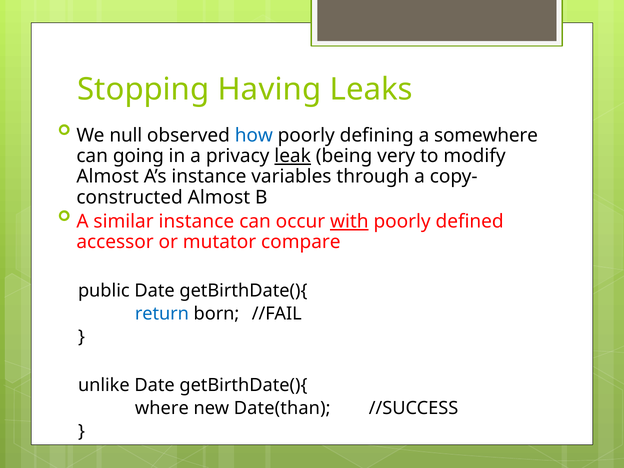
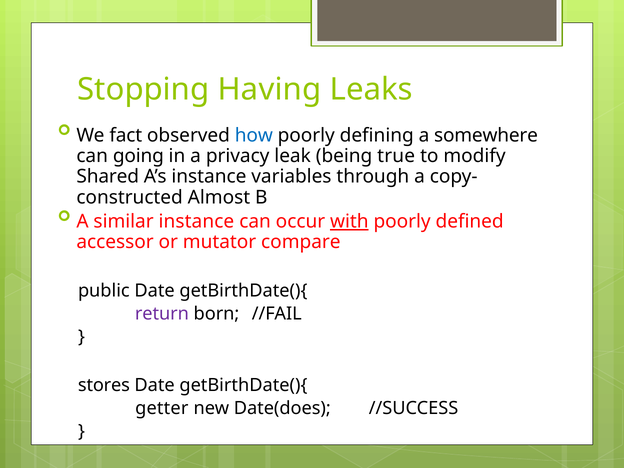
null: null -> fact (126, 135)
leak underline: present -> none (293, 156)
very: very -> true (396, 156)
Almost: Almost -> Shared (108, 177)
return colour: blue -> purple (162, 314)
unlike: unlike -> stores (104, 385)
where: where -> getter (162, 408)
Date(than: Date(than -> Date(does (282, 408)
